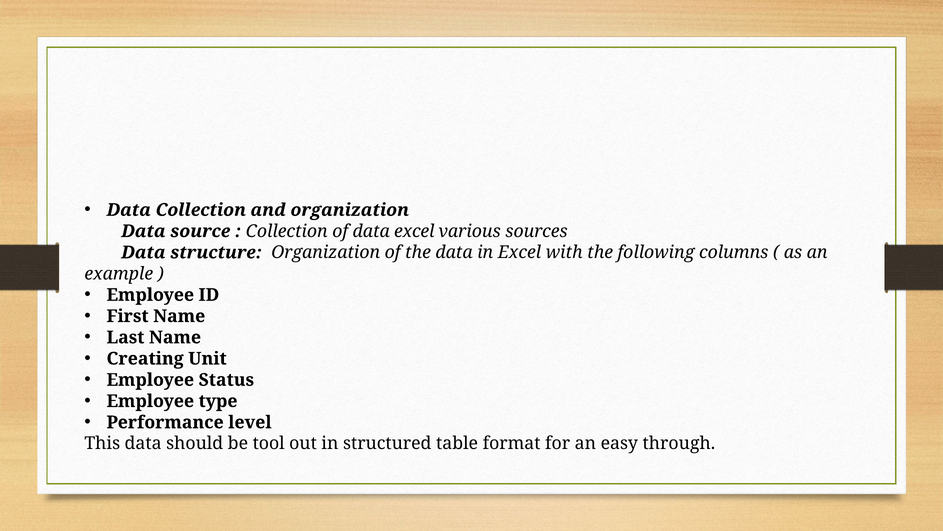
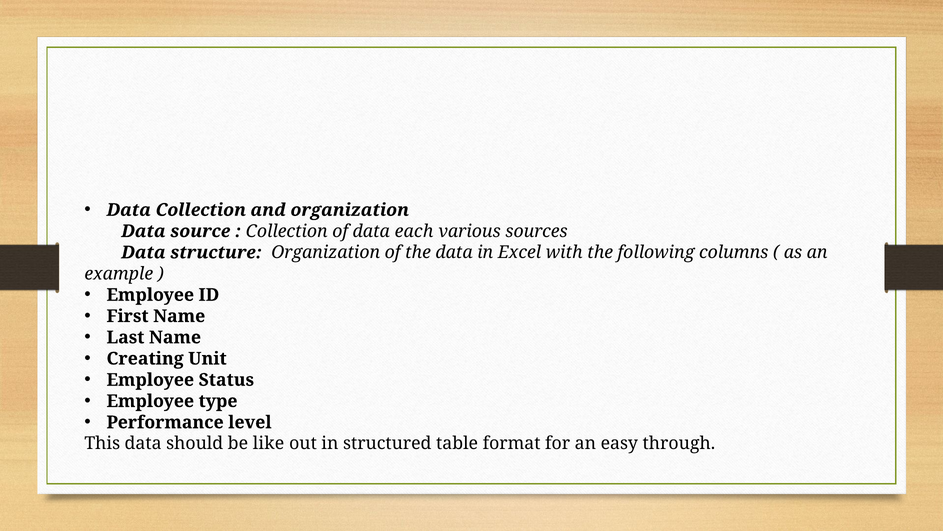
data excel: excel -> each (414, 231)
tool: tool -> like (269, 443)
